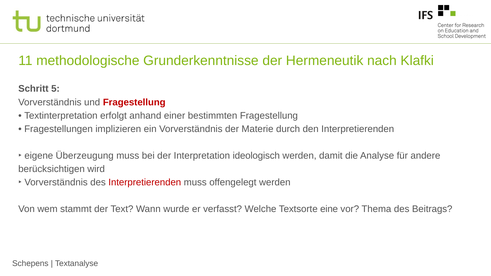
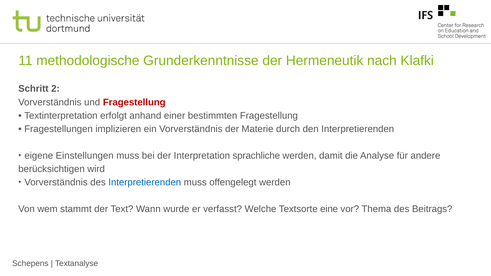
5: 5 -> 2 (55, 89)
Überzeugung: Überzeugung -> Einstellungen (85, 156)
ideologisch: ideologisch -> sprachliche (256, 156)
Interpretierenden colour: red -> blue (145, 183)
